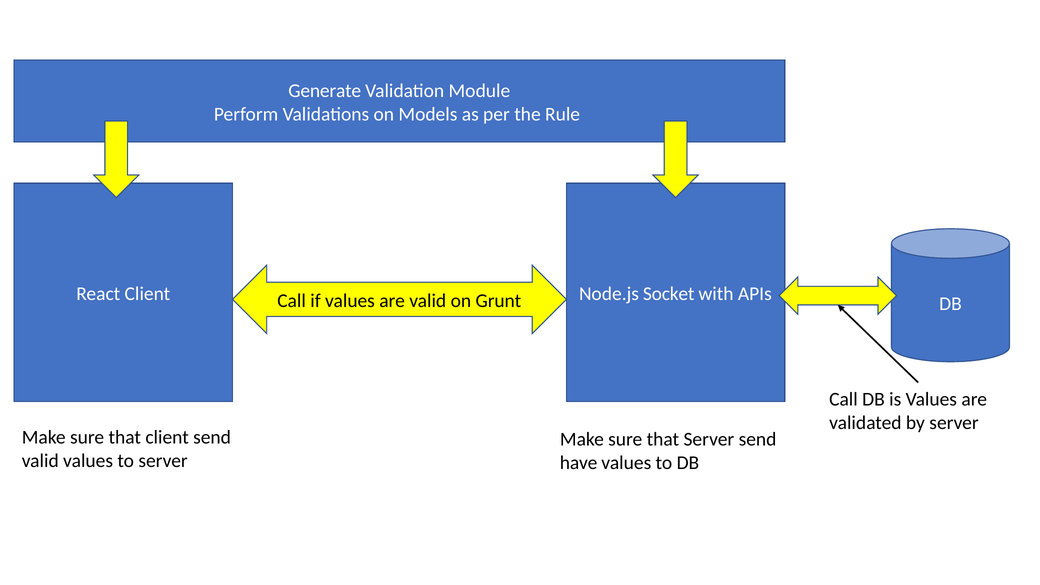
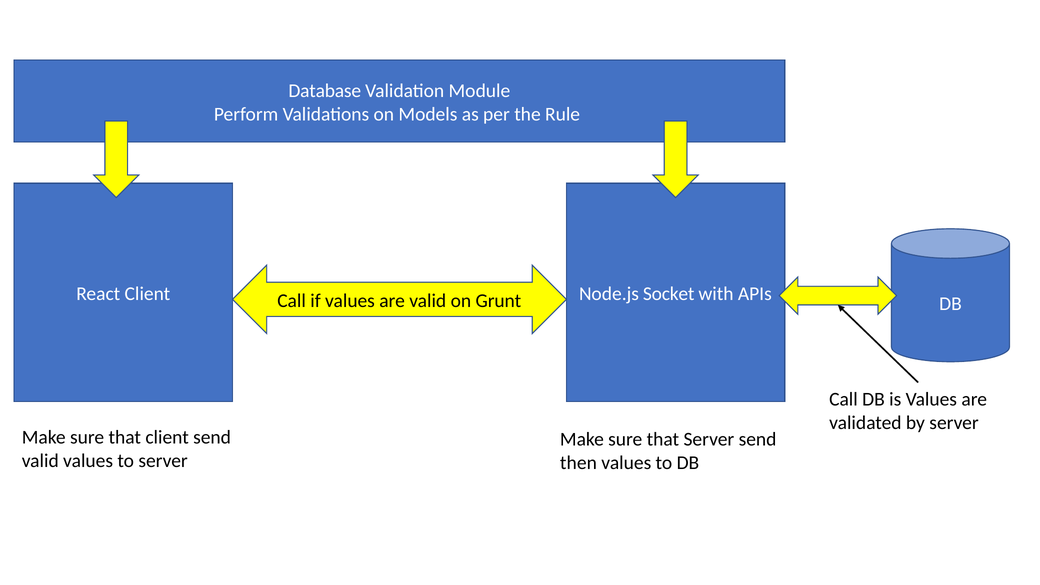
Generate: Generate -> Database (325, 91)
have: have -> then (578, 463)
